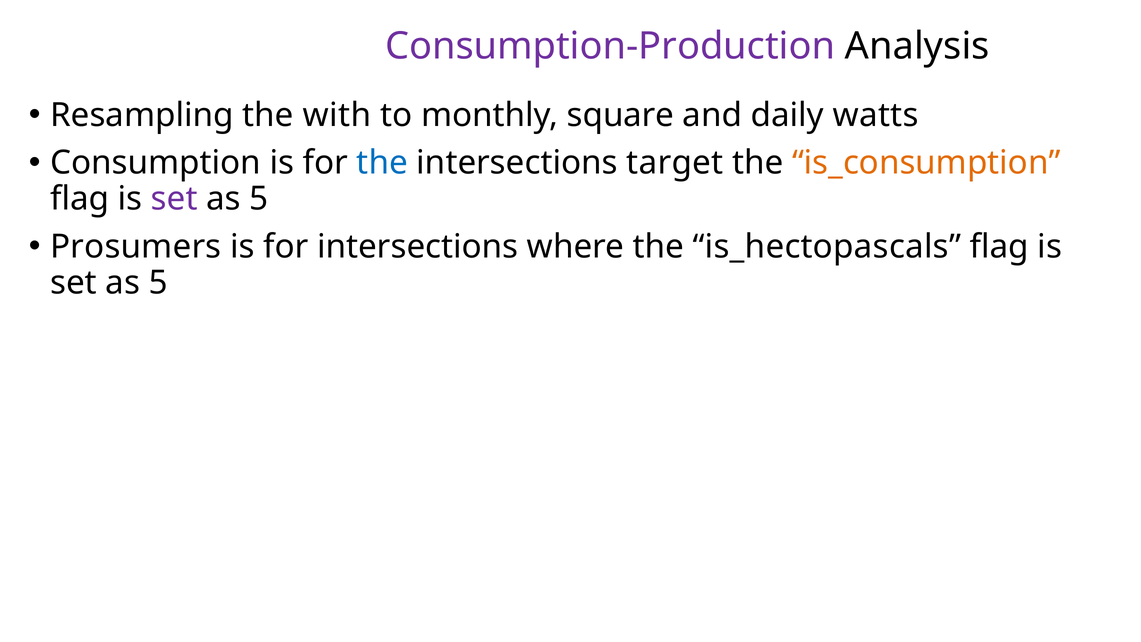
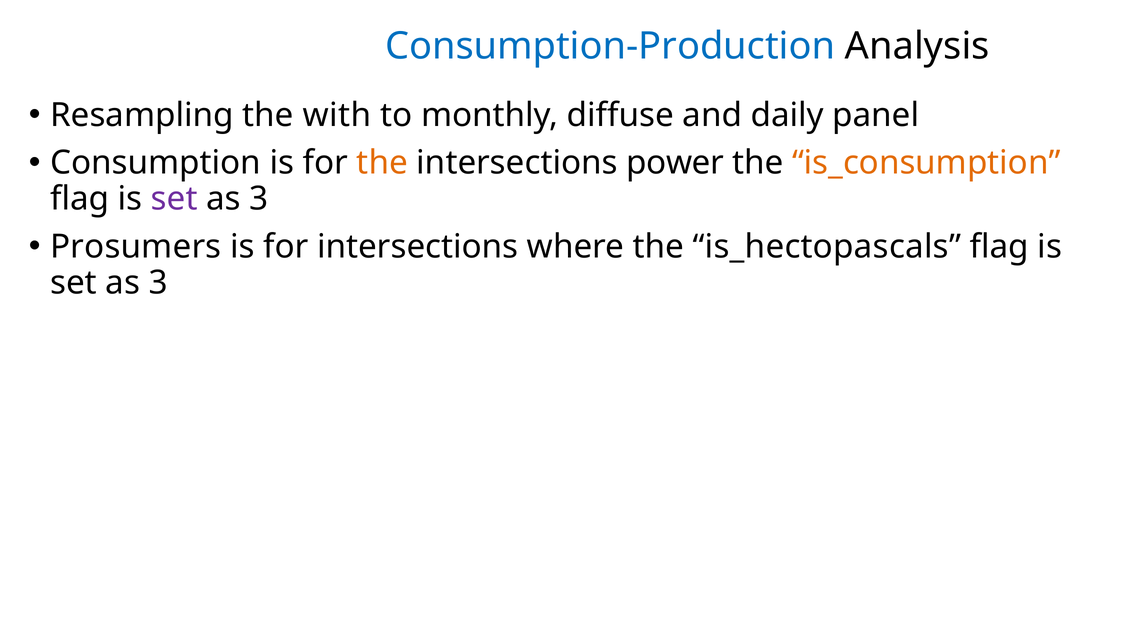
Consumption-Production colour: purple -> blue (610, 46)
square: square -> diffuse (620, 115)
watts: watts -> panel (876, 115)
the colour: blue -> orange (382, 163)
target: target -> power (675, 163)
5: 5 -> 3 (259, 199)
5: 5 -> 3 (158, 283)
